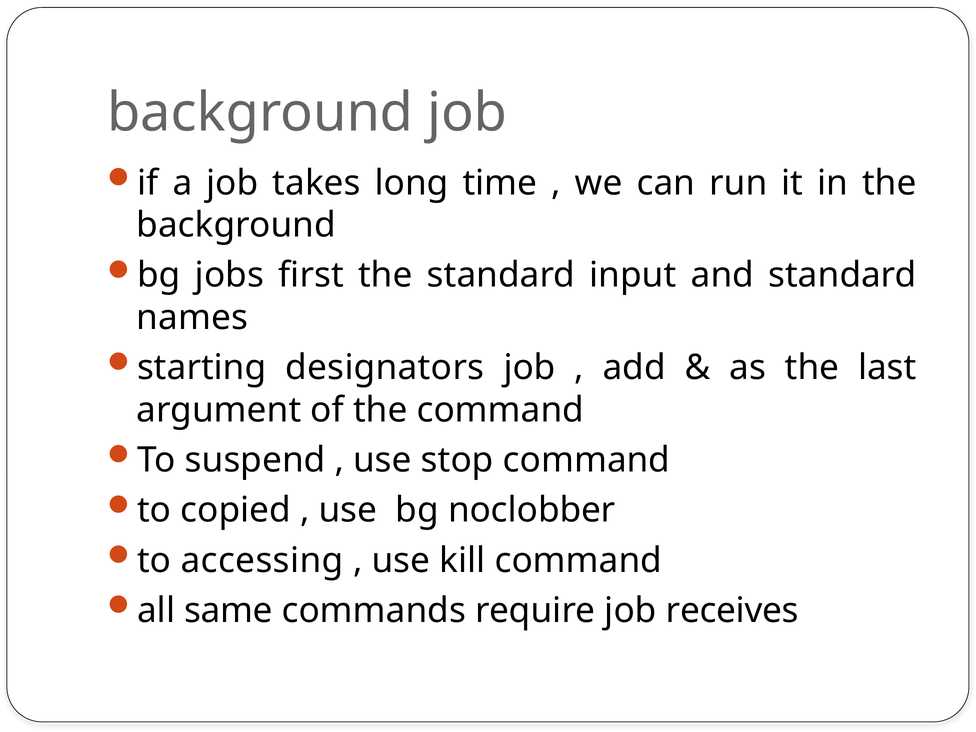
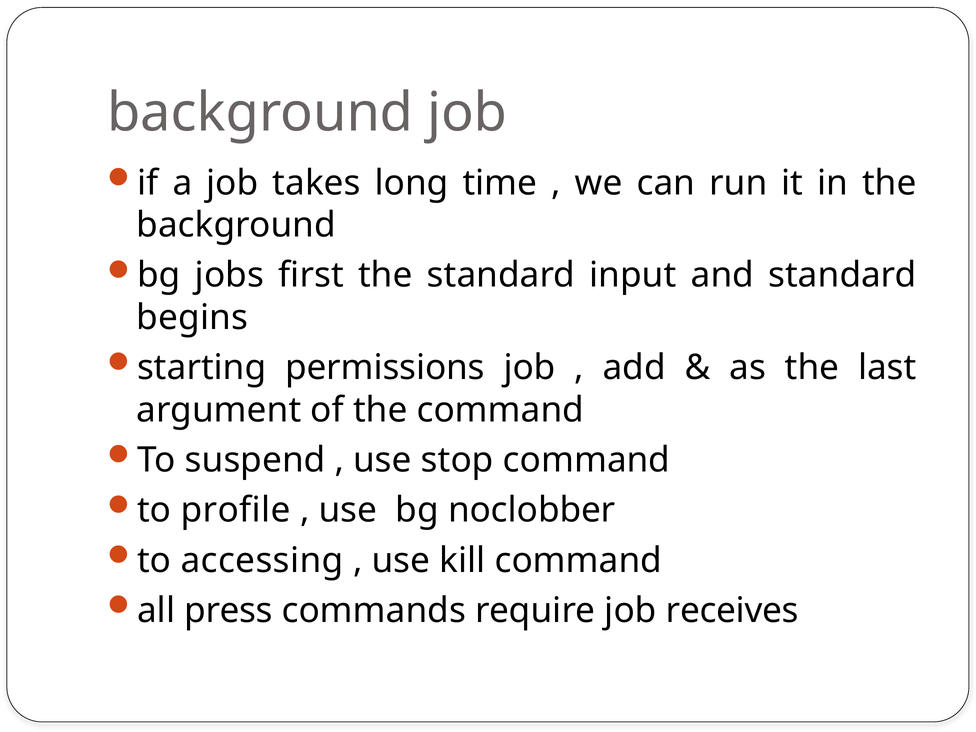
names: names -> begins (192, 318)
designators: designators -> permissions (385, 368)
copied: copied -> profile (235, 510)
same: same -> press (229, 611)
